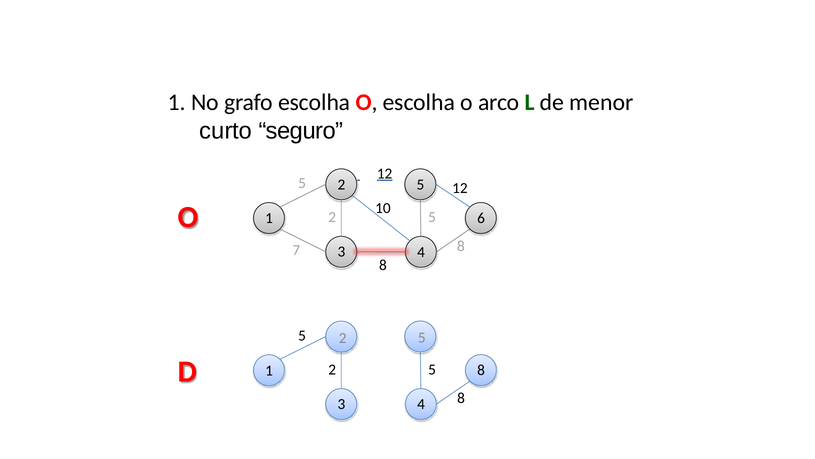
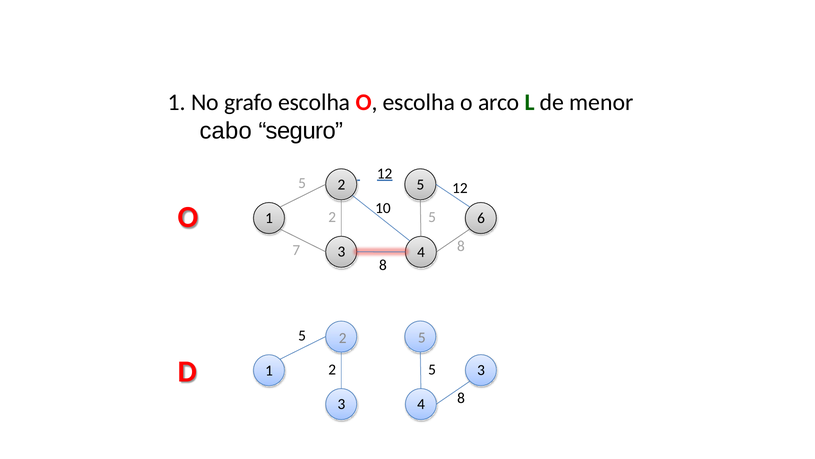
curto: curto -> cabo (226, 131)
1 8: 8 -> 3 (481, 370)
